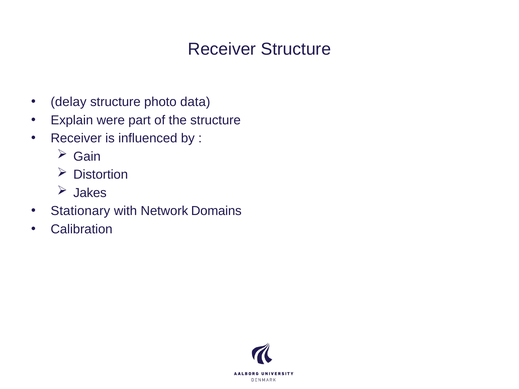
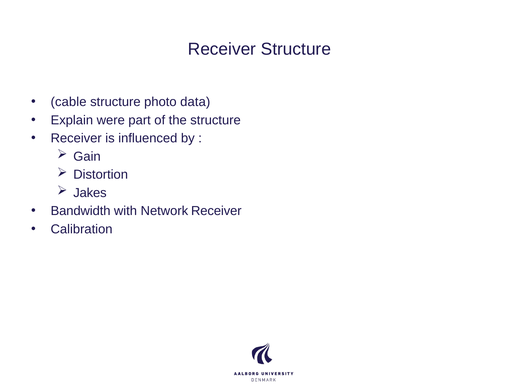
delay: delay -> cable (69, 102)
Stationary: Stationary -> Bandwidth (81, 211)
Network Domains: Domains -> Receiver (216, 211)
